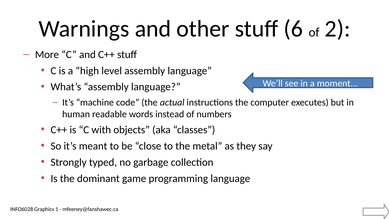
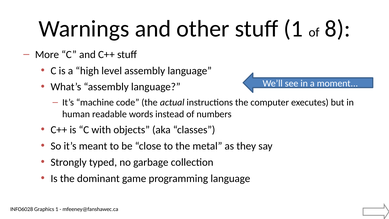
stuff 6: 6 -> 1 (293, 29)
2: 2 -> 8 (338, 29)
